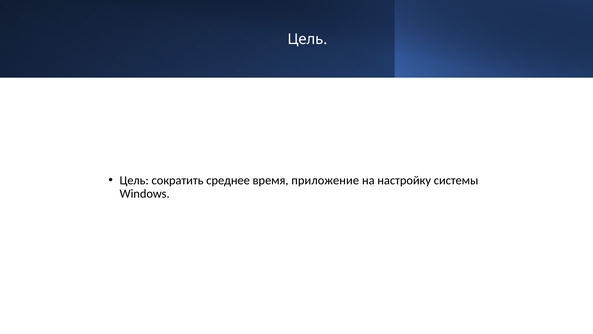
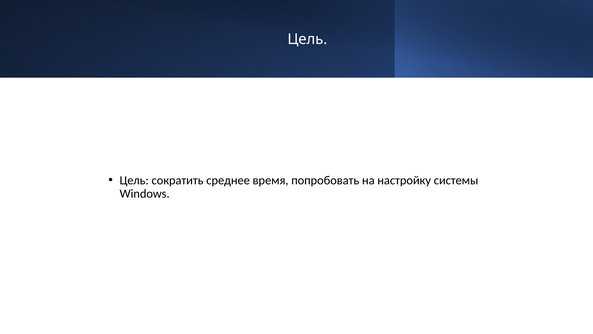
приложение: приложение -> попробовать (325, 180)
